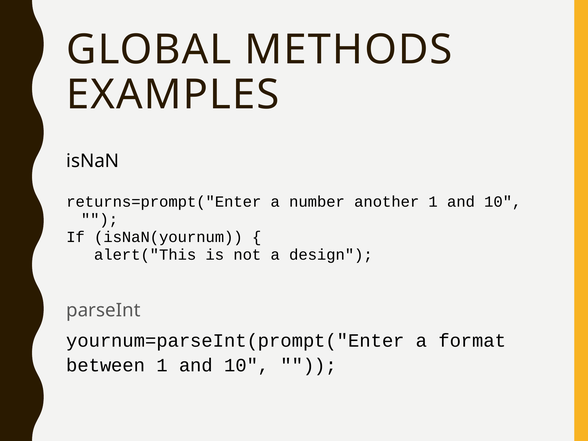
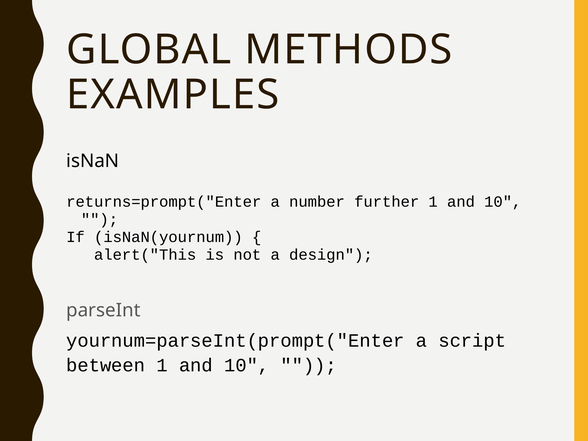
another: another -> further (387, 202)
format: format -> script (472, 341)
